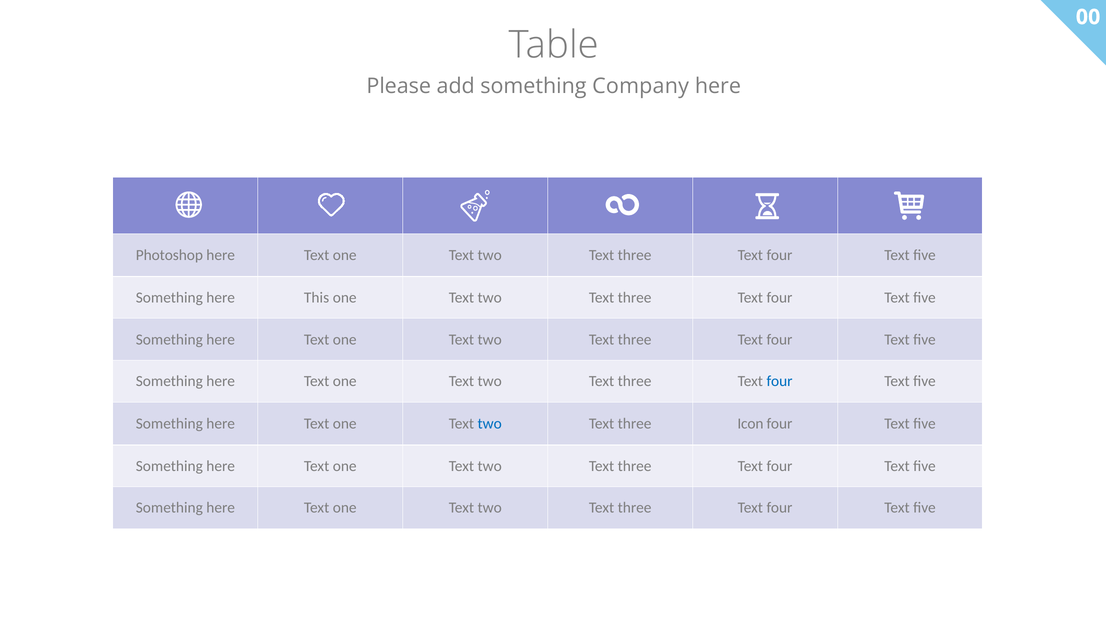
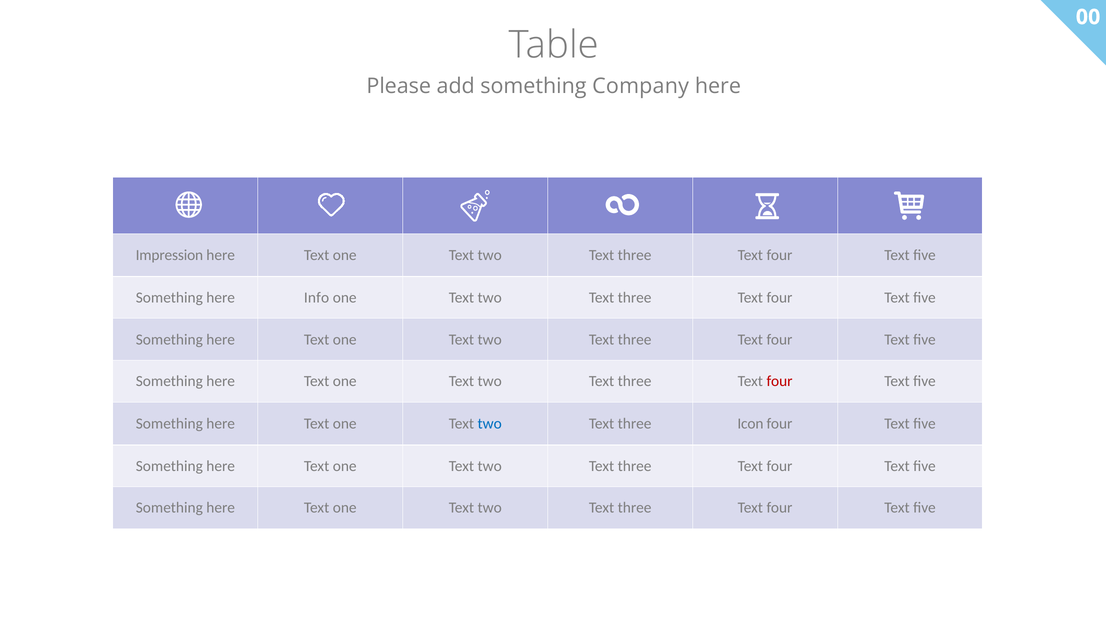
Photoshop: Photoshop -> Impression (169, 255)
This: This -> Info (317, 298)
four colour: blue -> red (780, 381)
